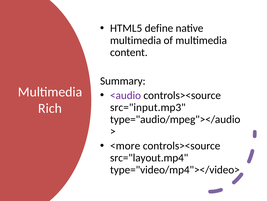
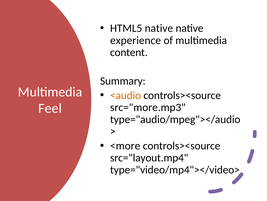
HTML5 define: define -> native (159, 28)
multimedia: multimedia -> experience (136, 40)
<audio colour: purple -> orange (126, 95)
Rich: Rich -> Feel (50, 108)
src="input.mp3: src="input.mp3 -> src="more.mp3 (148, 107)
